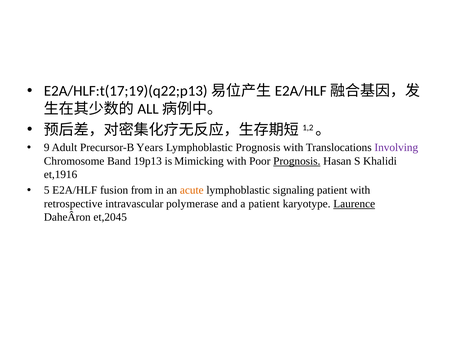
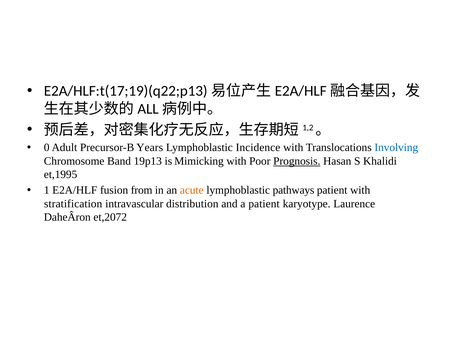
9: 9 -> 0 (47, 148)
Lymphoblastic Prognosis: Prognosis -> Incidence (258, 148)
Involving colour: purple -> blue (396, 148)
et,1916: et,1916 -> et,1995 (61, 175)
5: 5 -> 1 (47, 191)
signaling: signaling -> pathways (294, 191)
retrospective: retrospective -> stratification (73, 204)
polymerase: polymerase -> distribution (192, 204)
Laurence underline: present -> none (354, 204)
et,2045: et,2045 -> et,2072 (110, 218)
